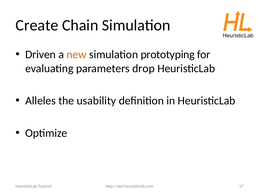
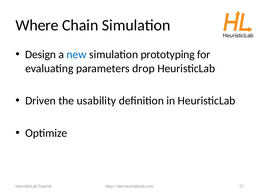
Create: Create -> Where (37, 25)
Driven: Driven -> Design (41, 54)
new colour: orange -> blue (77, 54)
Alleles: Alleles -> Driven (41, 100)
